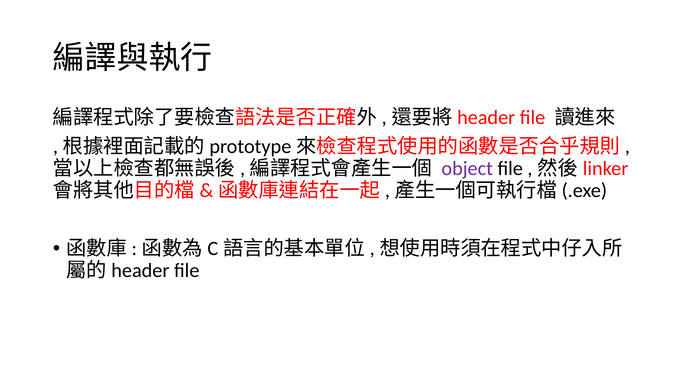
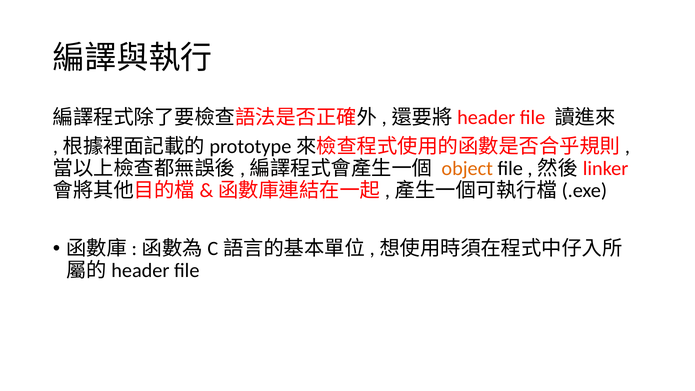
object colour: purple -> orange (467, 169)
